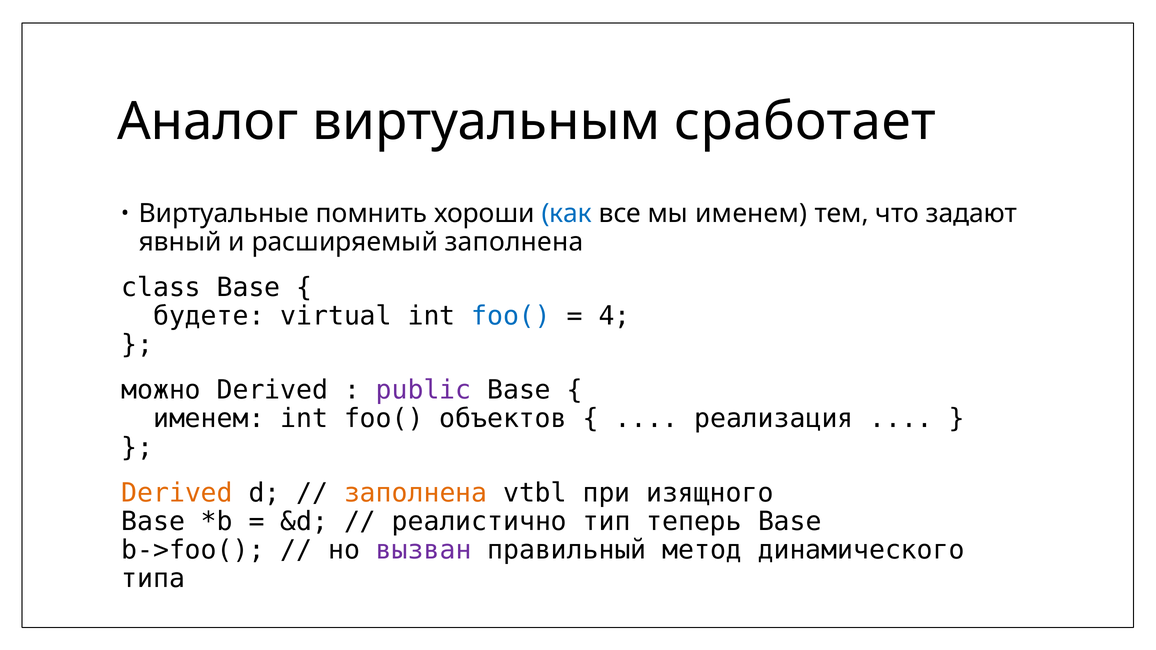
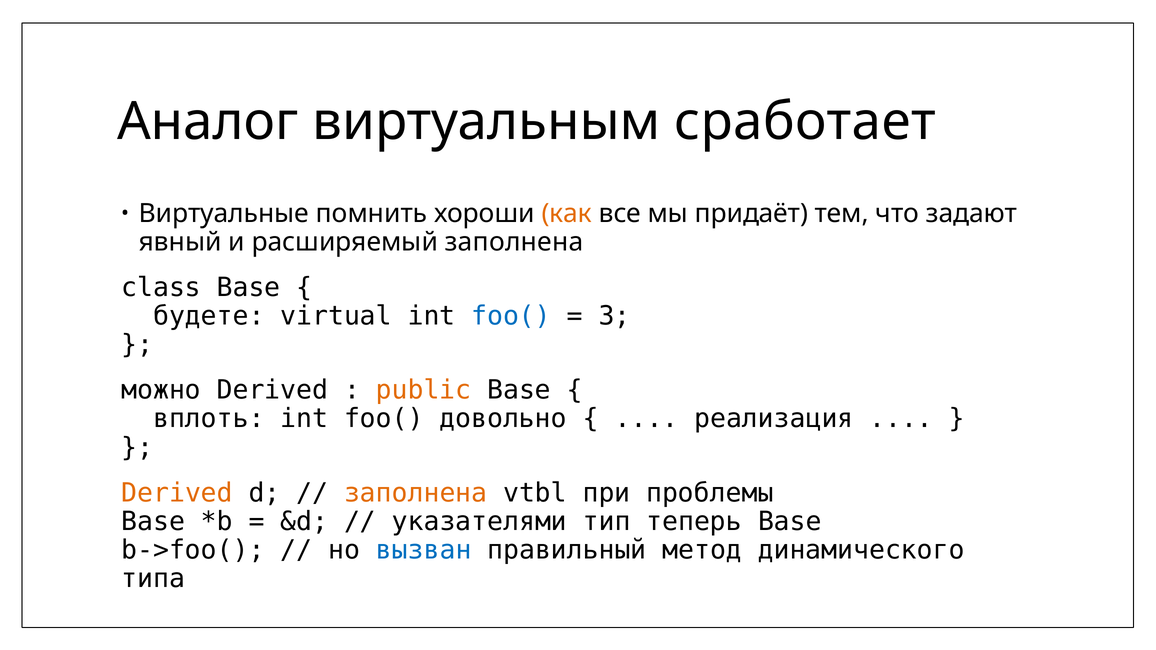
как colour: blue -> orange (567, 214)
мы именем: именем -> придаёт (751, 214)
4: 4 -> 3 (614, 316)
public colour: purple -> orange (424, 390)
именем: именем -> вплоть (209, 419)
объектов: объектов -> довольно (503, 419)
изящного: изящного -> проблемы (710, 493)
реалистично: реалистично -> указателями (479, 522)
вызван colour: purple -> blue (424, 550)
